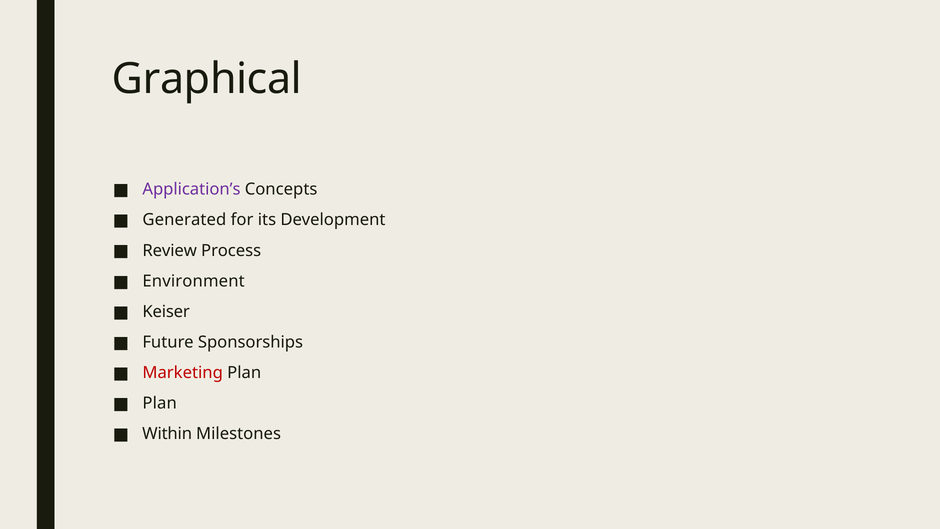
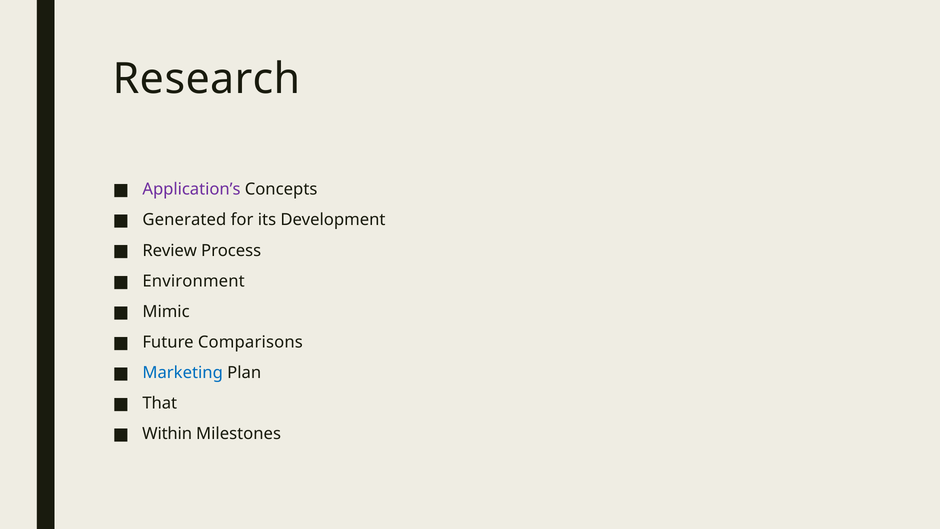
Graphical: Graphical -> Research (207, 79)
Keiser: Keiser -> Mimic (166, 312)
Sponsorships: Sponsorships -> Comparisons (250, 342)
Marketing colour: red -> blue (183, 373)
Plan: Plan -> That (160, 403)
